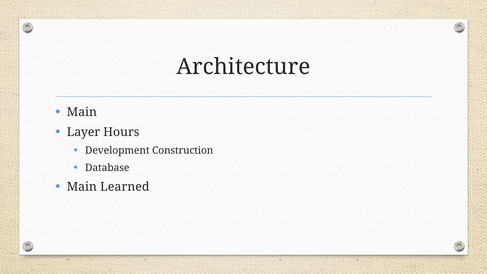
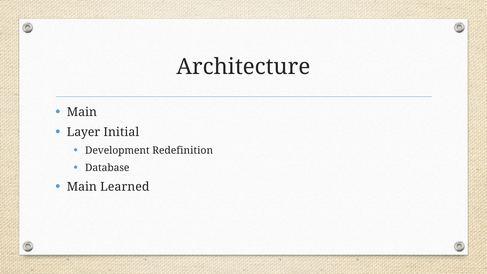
Hours: Hours -> Initial (121, 132)
Construction: Construction -> Redefinition (183, 151)
